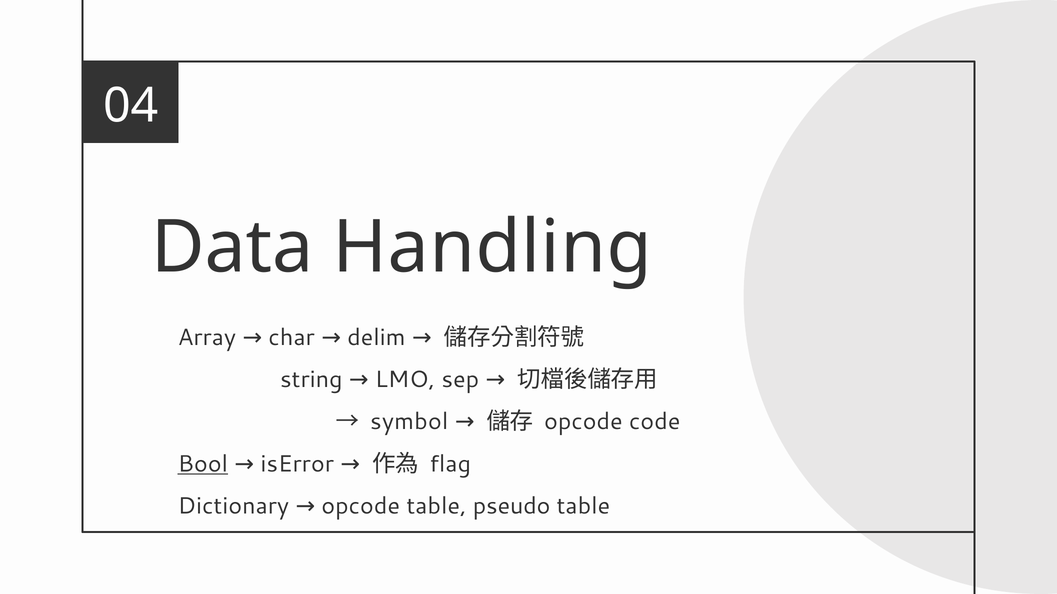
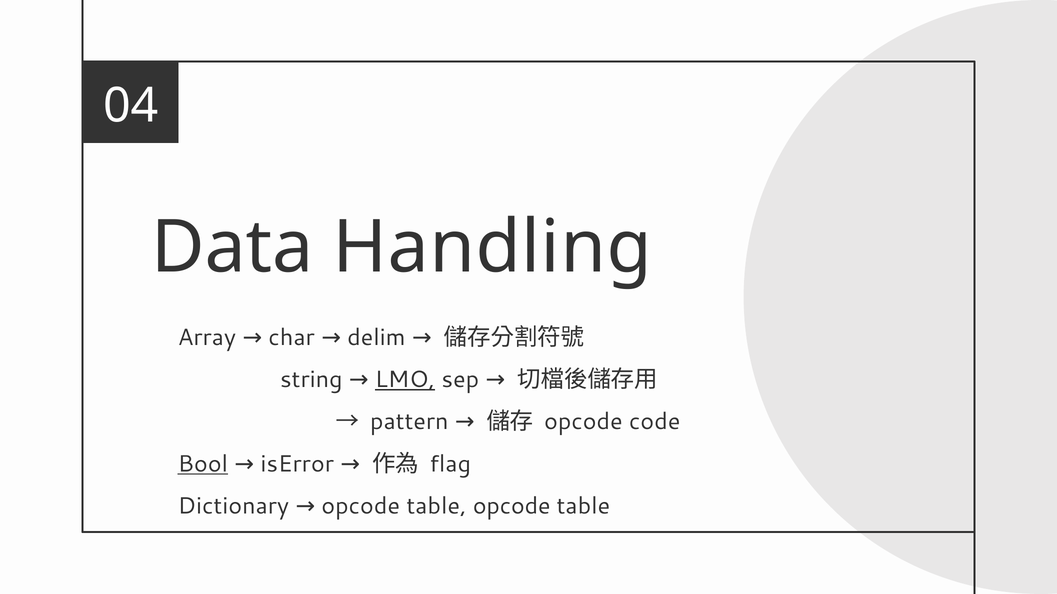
LMO underline: none -> present (405, 380)
symbol: symbol -> pattern (409, 422)
table pseudo: pseudo -> opcode (512, 507)
